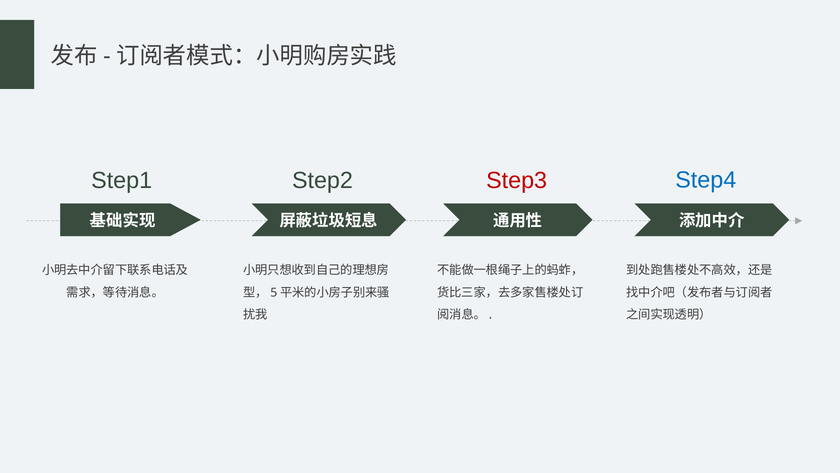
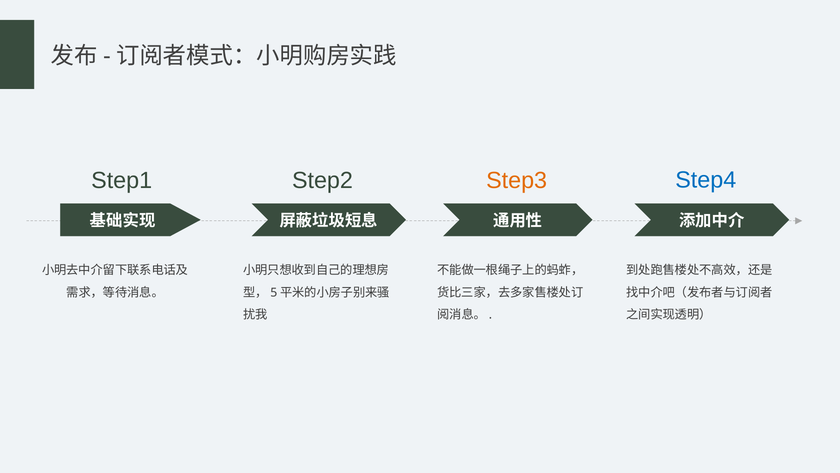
Step3 colour: red -> orange (517, 181)
